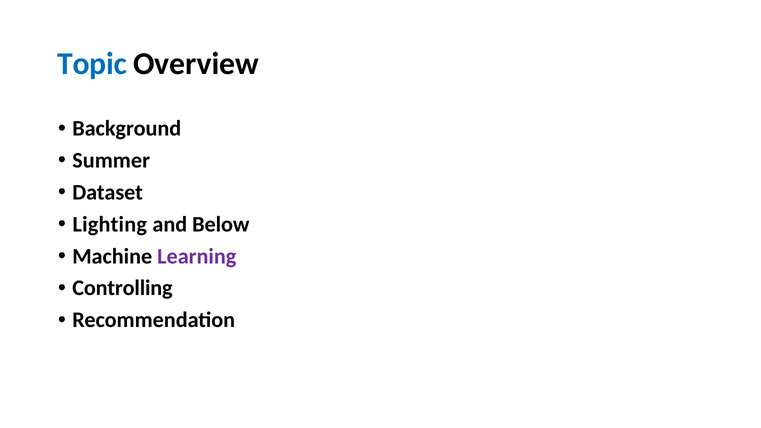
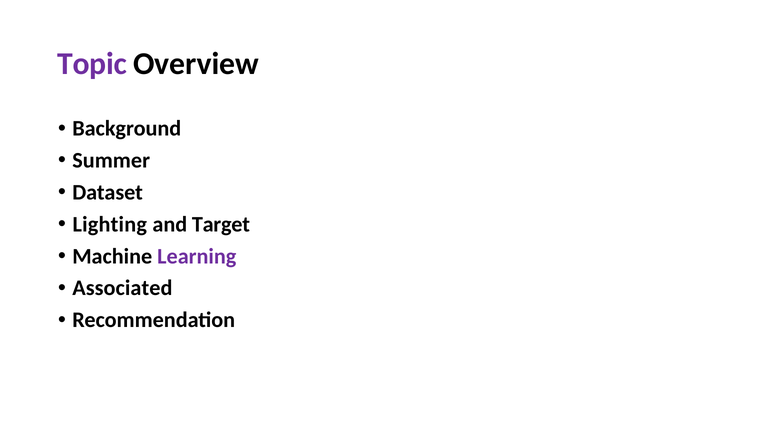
Topic colour: blue -> purple (92, 64)
Below: Below -> Target (221, 224)
Controlling: Controlling -> Associated (122, 288)
